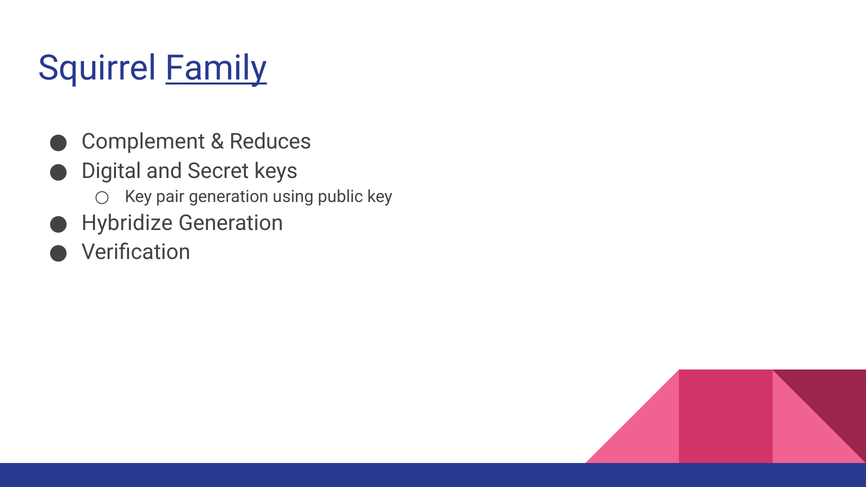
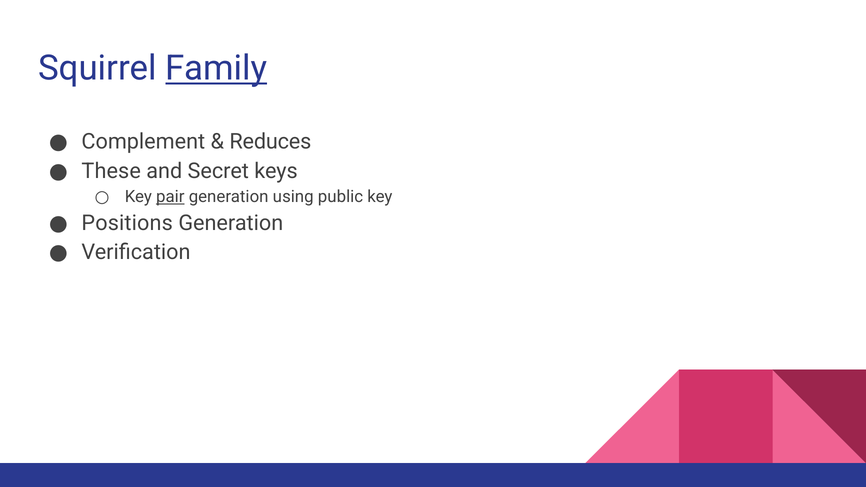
Digital: Digital -> These (111, 171)
pair underline: none -> present (170, 197)
Hybridize: Hybridize -> Positions (127, 223)
